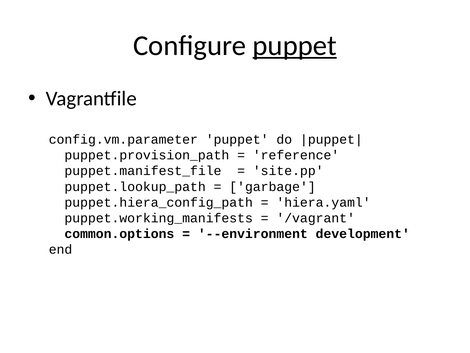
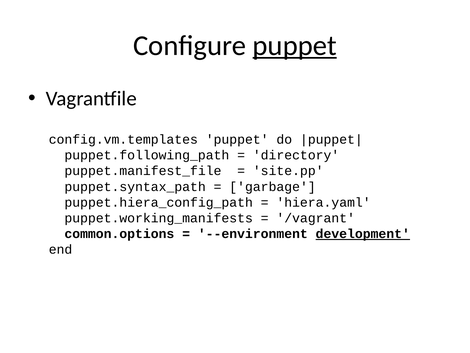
config.vm.parameter: config.vm.parameter -> config.vm.templates (123, 139)
puppet.provision_path: puppet.provision_path -> puppet.following_path (147, 155)
reference: reference -> directory (296, 155)
puppet.lookup_path: puppet.lookup_path -> puppet.syntax_path (135, 186)
development underline: none -> present (363, 234)
